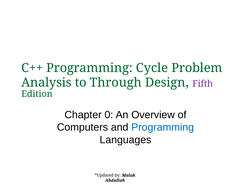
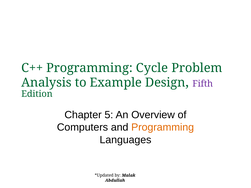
Through: Through -> Example (116, 83)
0: 0 -> 5 (109, 115)
Programming colour: blue -> orange (163, 127)
